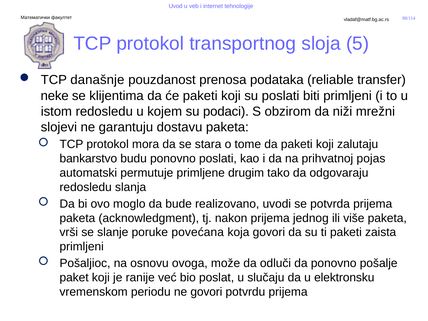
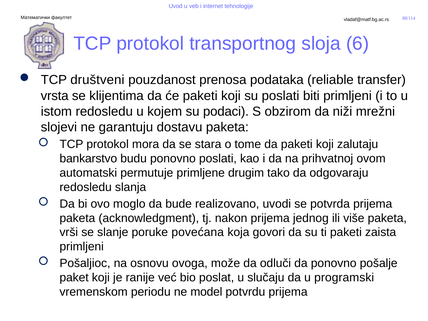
5: 5 -> 6 (358, 44)
današnje: današnje -> društveni (97, 80)
neke: neke -> vrsta (55, 96)
pojas: pojas -> ovom (371, 159)
elektronsku: elektronsku -> programski (344, 278)
ne govori: govori -> model (206, 292)
